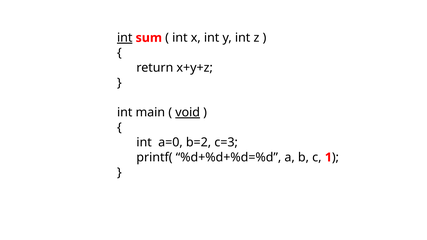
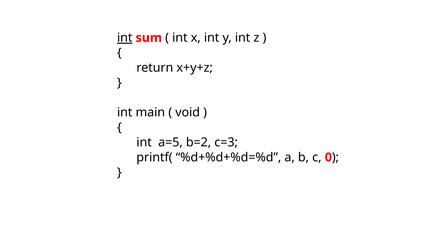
void underline: present -> none (188, 113)
a=0: a=0 -> a=5 (170, 143)
1: 1 -> 0 (328, 157)
